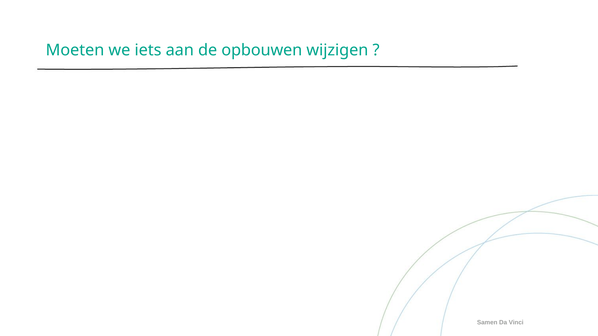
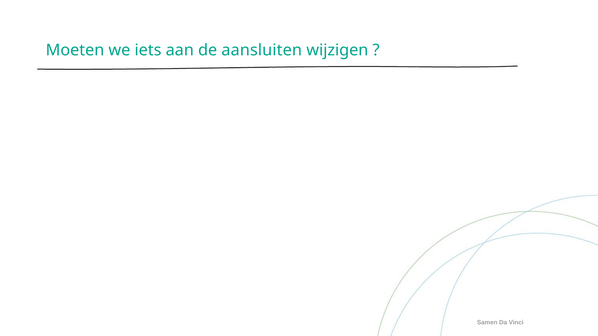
opbouwen: opbouwen -> aansluiten (262, 50)
